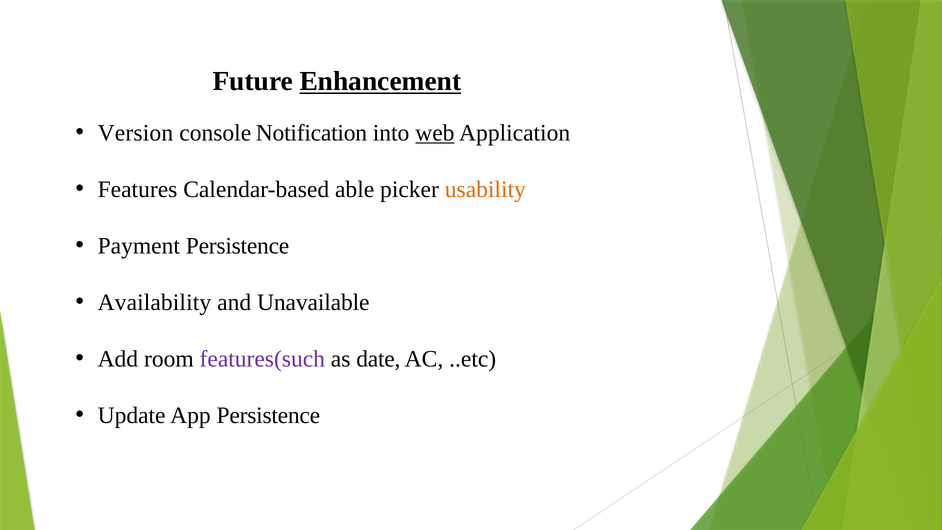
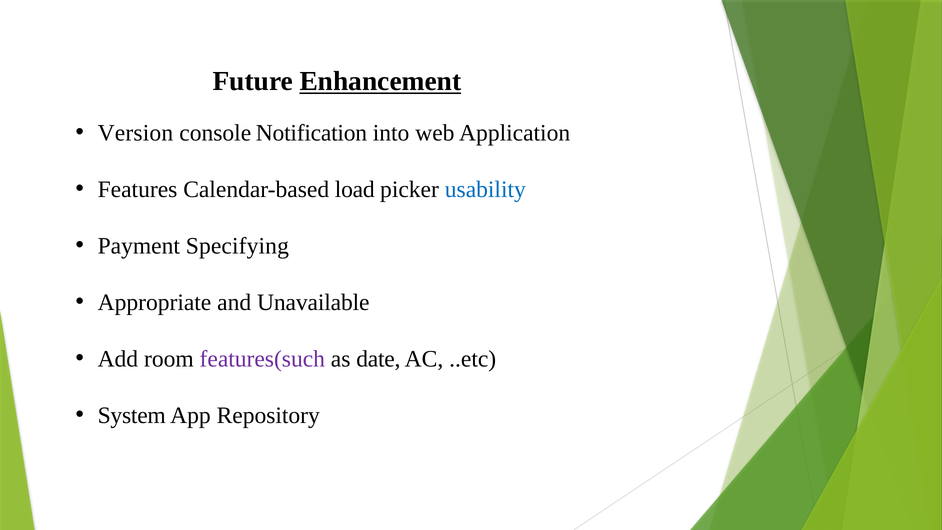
web underline: present -> none (435, 133)
able: able -> load (355, 189)
usability colour: orange -> blue (485, 189)
Payment Persistence: Persistence -> Specifying (237, 246)
Availability: Availability -> Appropriate (154, 302)
Update: Update -> System (132, 415)
App Persistence: Persistence -> Repository (268, 415)
